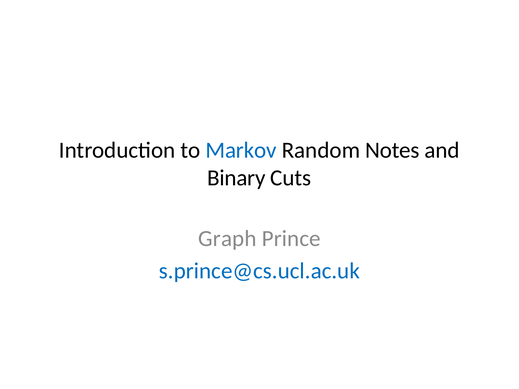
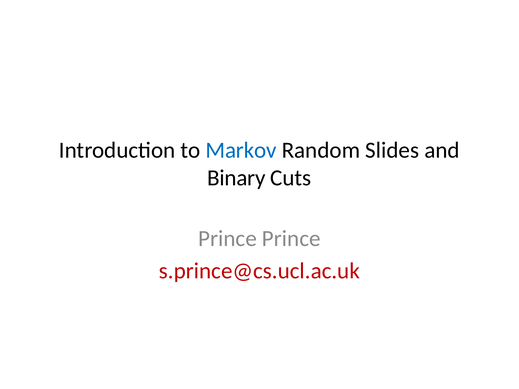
Notes: Notes -> Slides (392, 150)
Graph: Graph -> Prince (228, 239)
s.prince@cs.ucl.ac.uk colour: blue -> red (259, 271)
